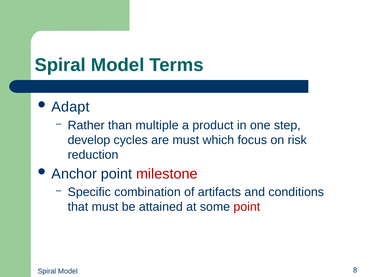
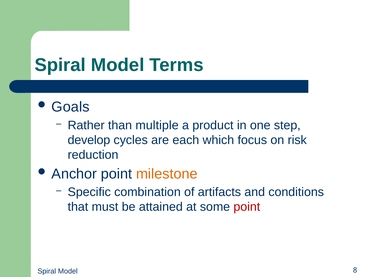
Adapt: Adapt -> Goals (71, 107)
are must: must -> each (186, 140)
milestone colour: red -> orange (167, 174)
